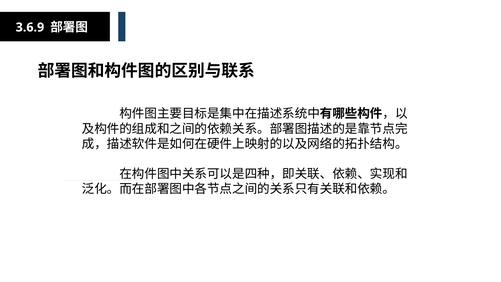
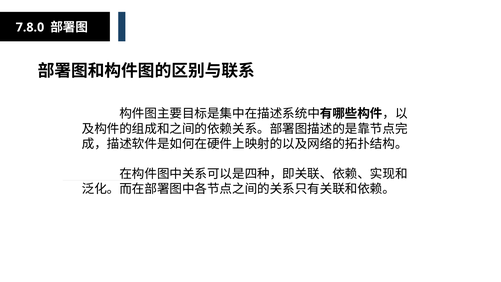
3.6.9: 3.6.9 -> 7.8.0 (30, 27)
